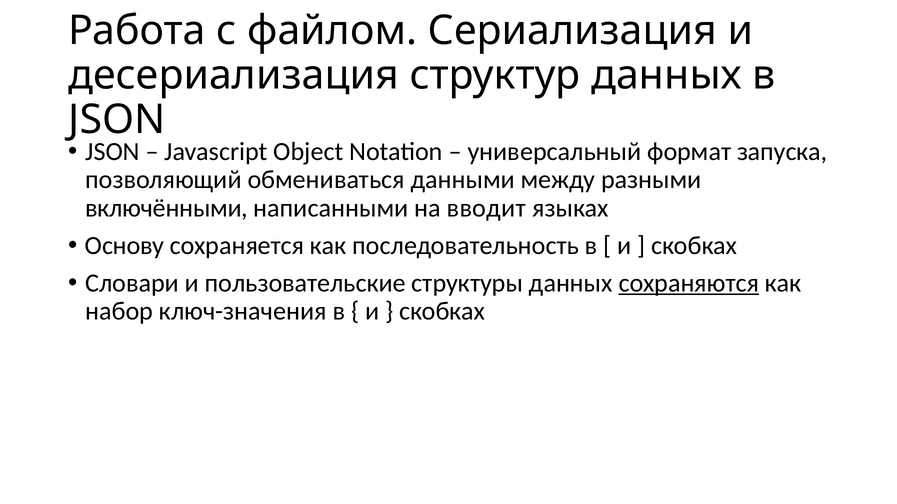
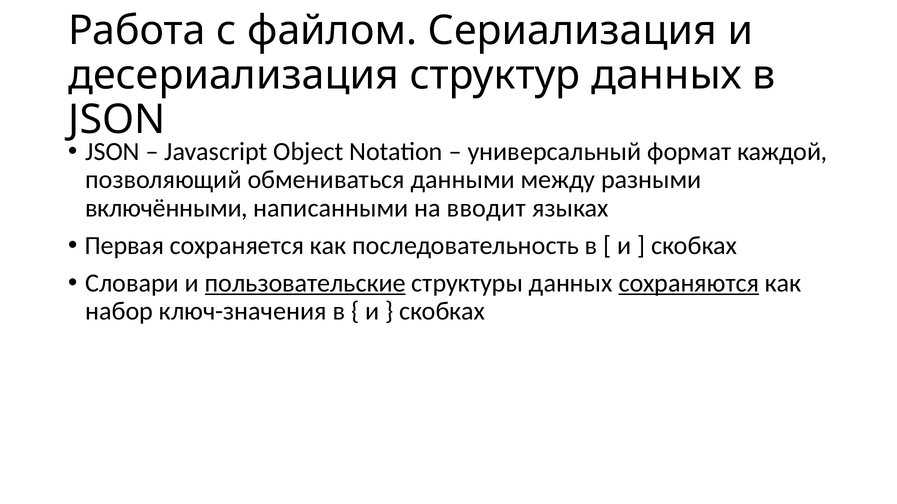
запуска: запуска -> каждой (782, 152)
Основу: Основу -> Первая (125, 246)
пользовательские underline: none -> present (305, 283)
